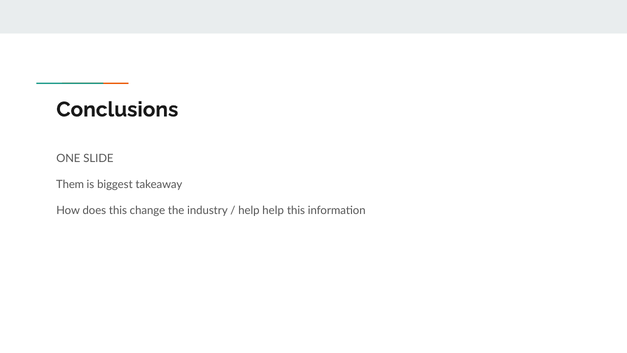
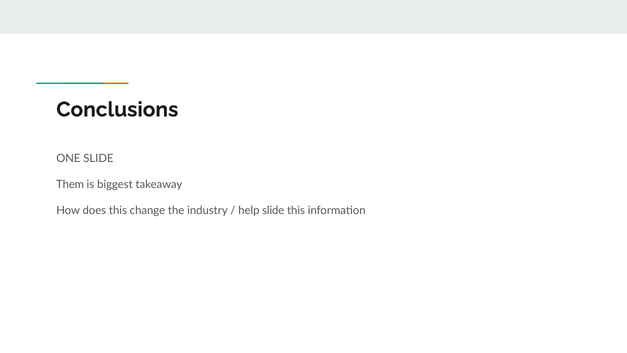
help help: help -> slide (273, 210)
